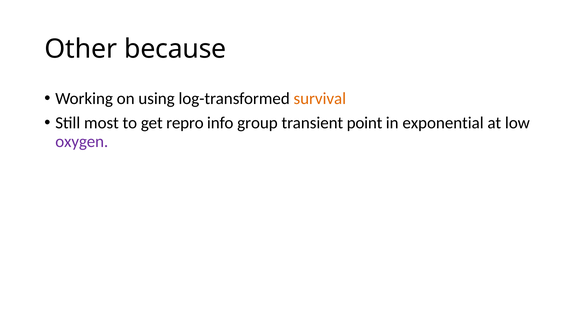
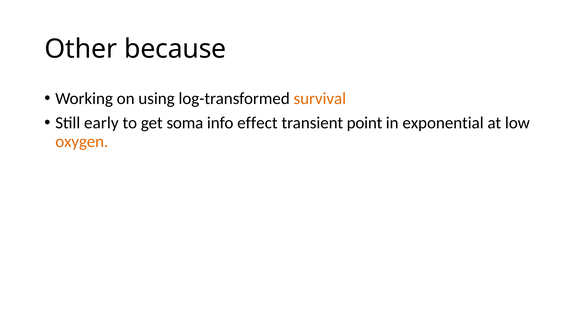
most: most -> early (101, 123)
repro: repro -> soma (185, 123)
group: group -> effect (257, 123)
oxygen colour: purple -> orange (82, 141)
